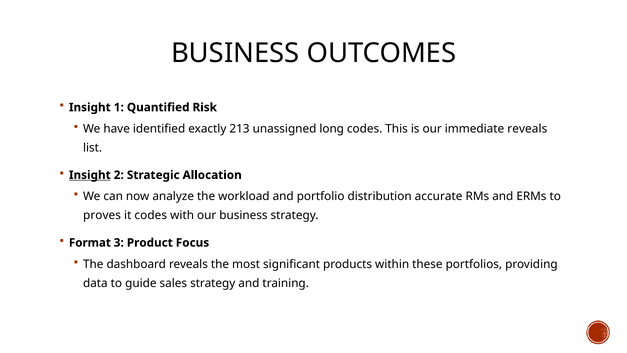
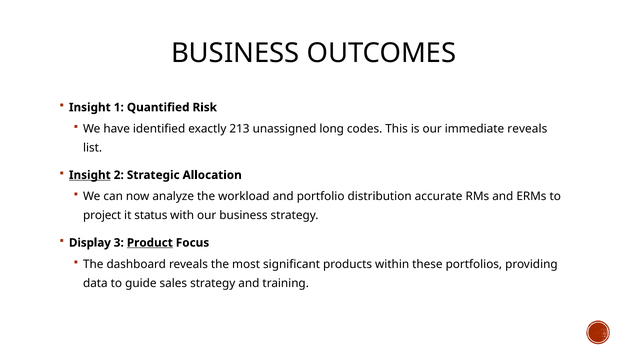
proves: proves -> project (102, 215)
it codes: codes -> status (151, 215)
Format: Format -> Display (90, 243)
Product underline: none -> present (150, 243)
